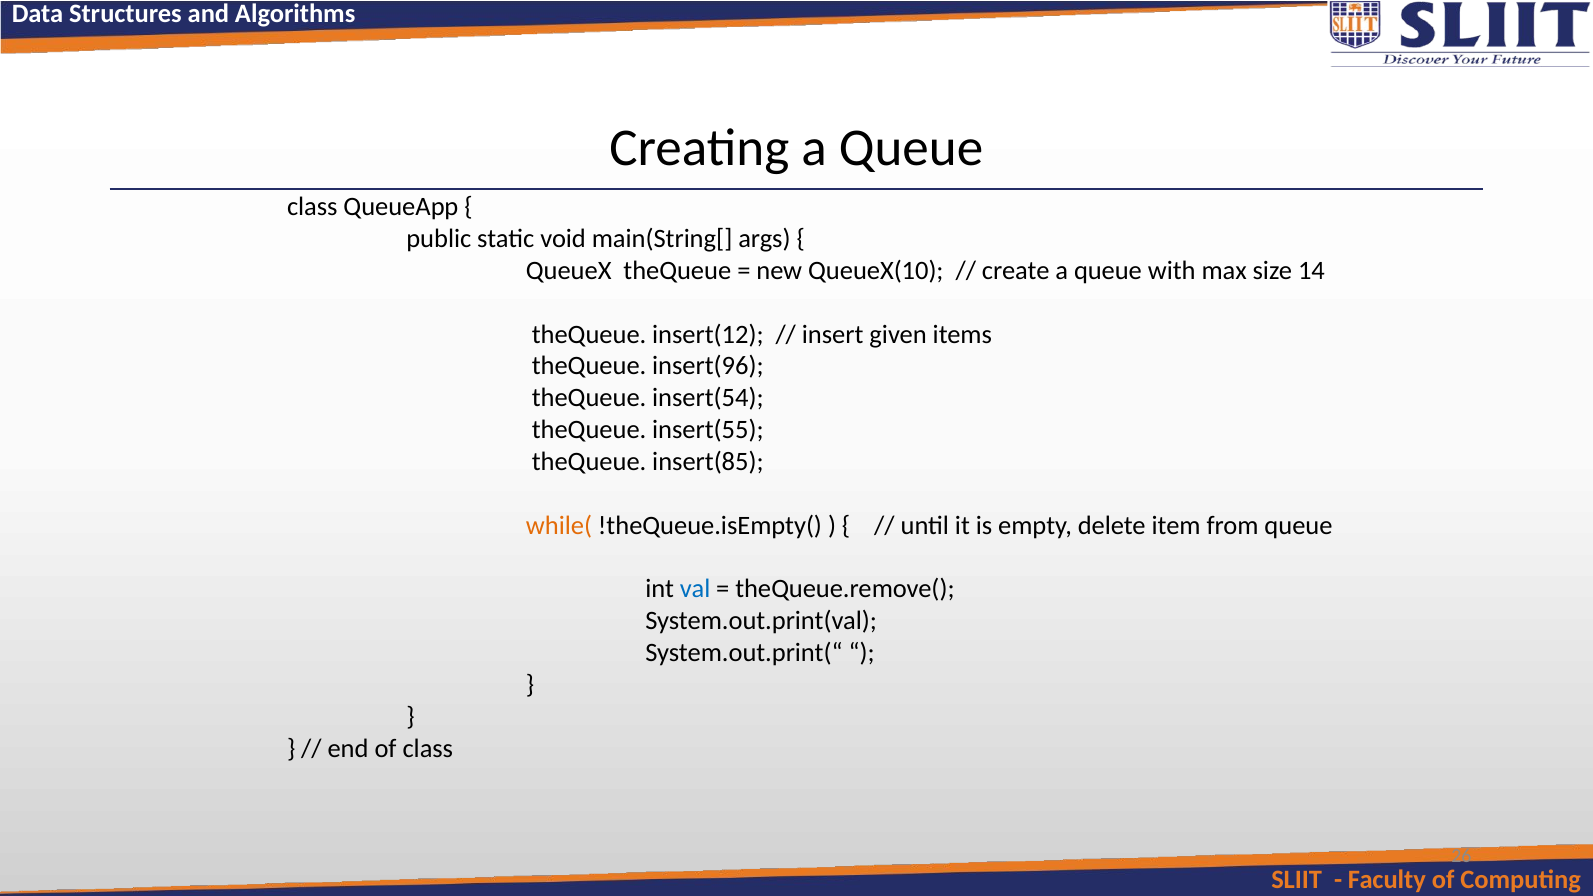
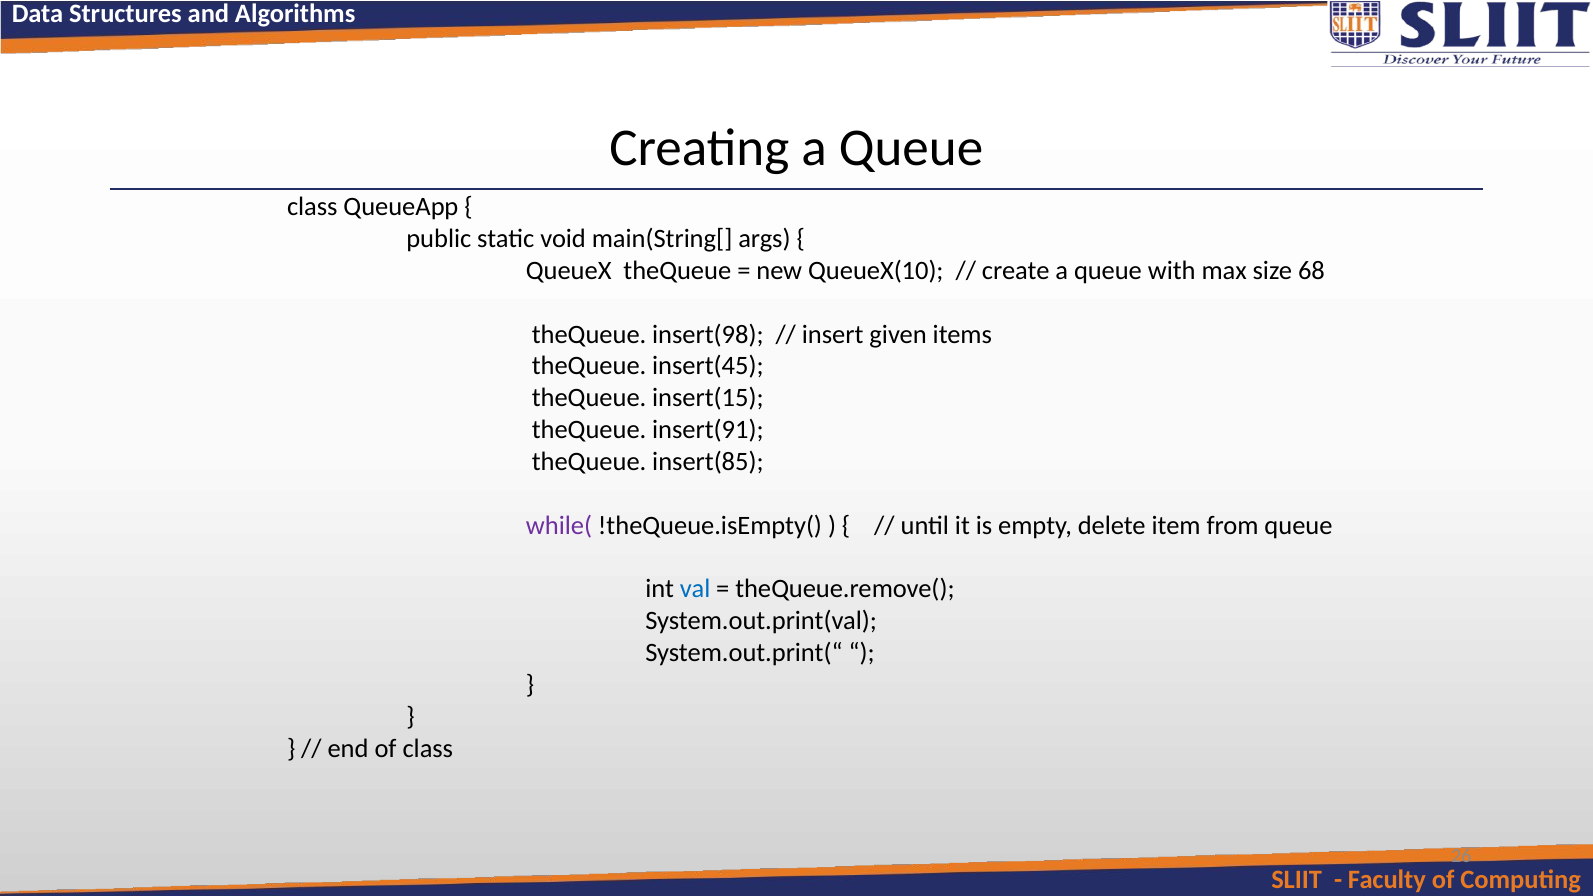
14: 14 -> 68 (1311, 271)
insert(12: insert(12 -> insert(98 (708, 334)
insert(96: insert(96 -> insert(45 (708, 366)
insert(54: insert(54 -> insert(15 (708, 398)
insert(55: insert(55 -> insert(91 (708, 430)
while( colour: orange -> purple (559, 525)
